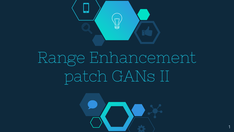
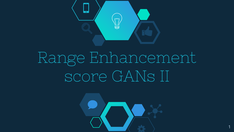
patch: patch -> score (86, 76)
